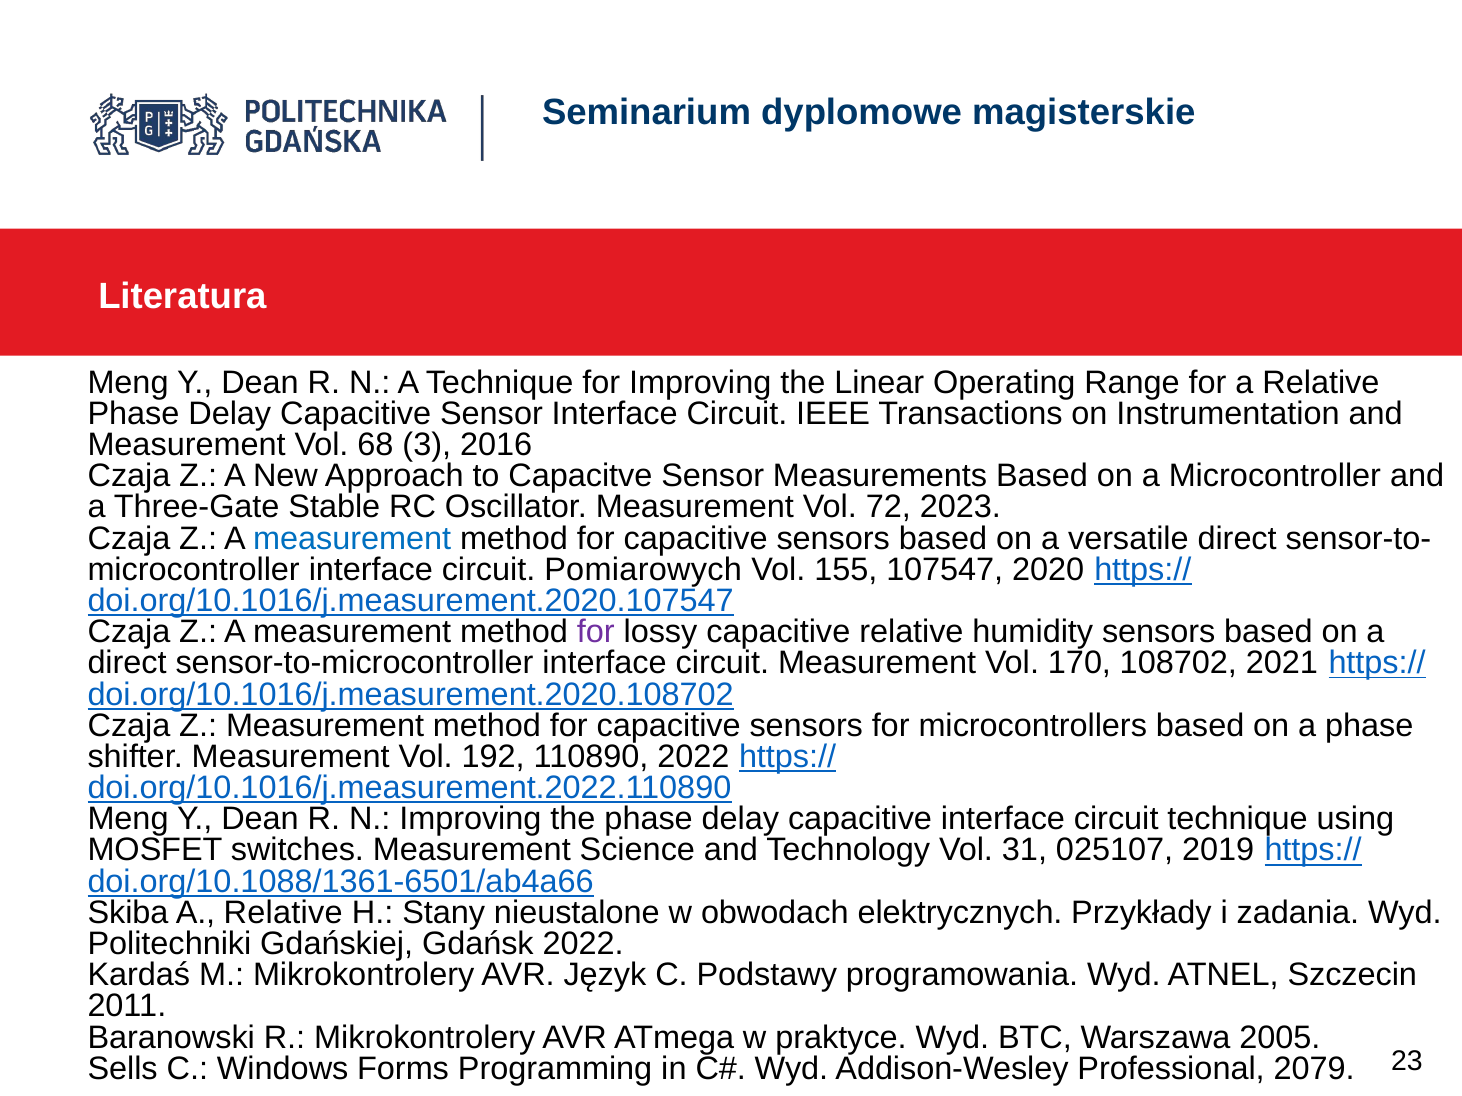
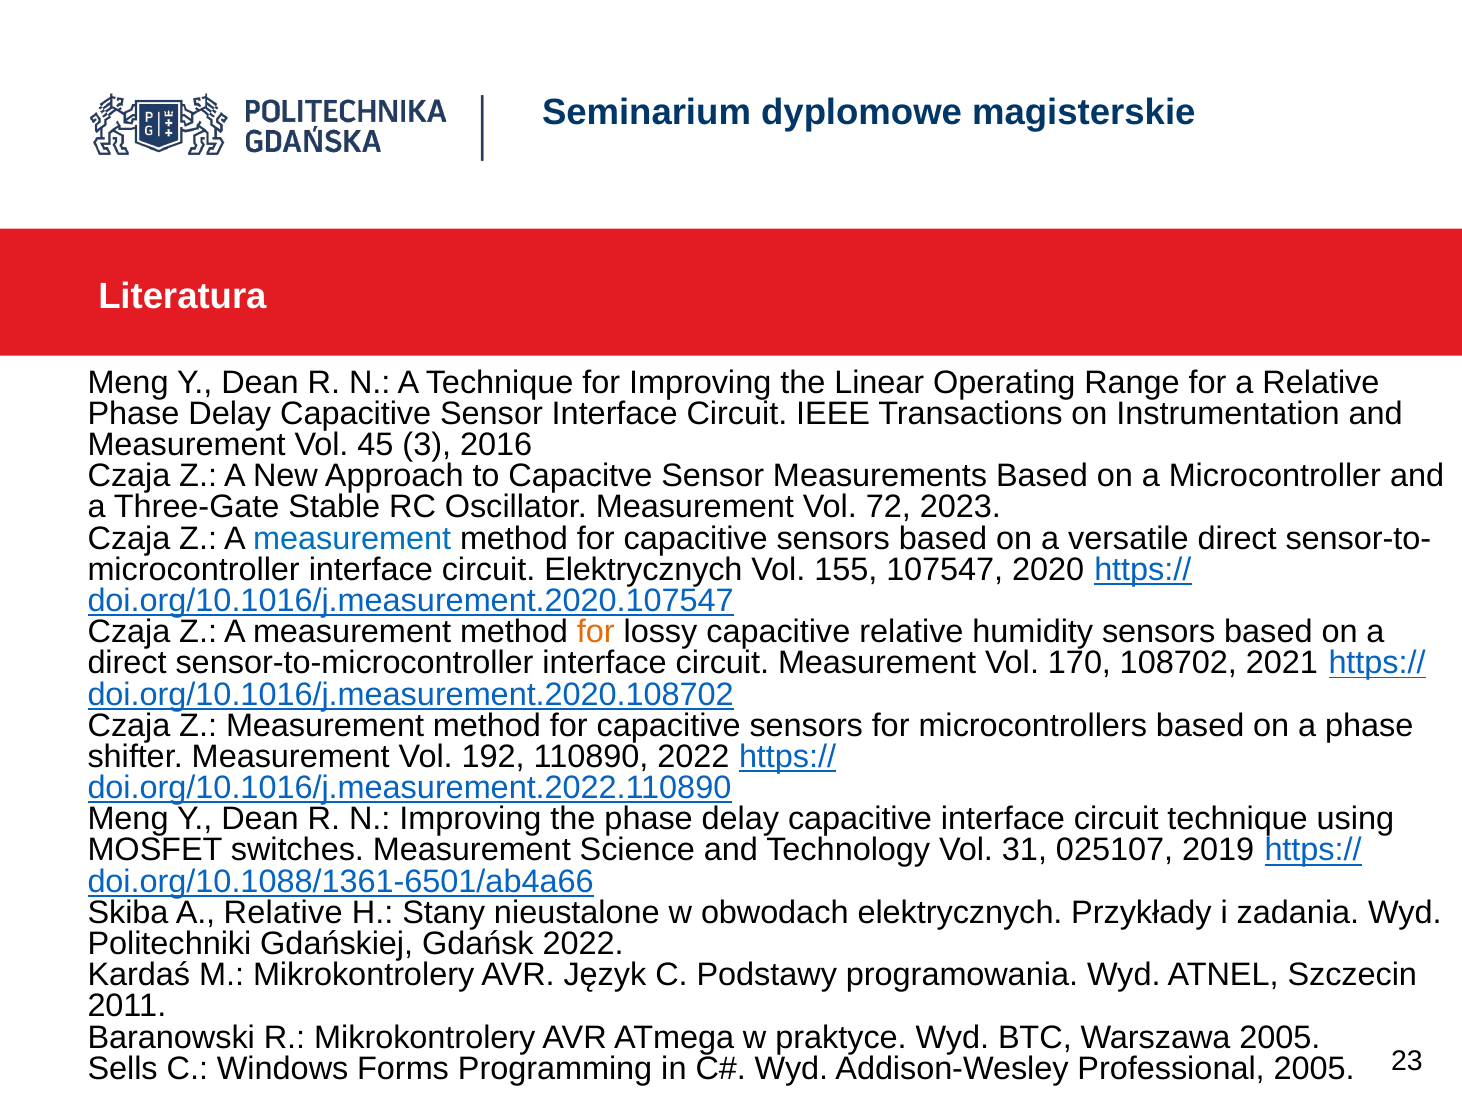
68: 68 -> 45 (375, 445)
circuit Pomiarowych: Pomiarowych -> Elektrycznych (643, 570)
for colour: purple -> orange (596, 632)
Professional 2079: 2079 -> 2005 (1314, 1069)
